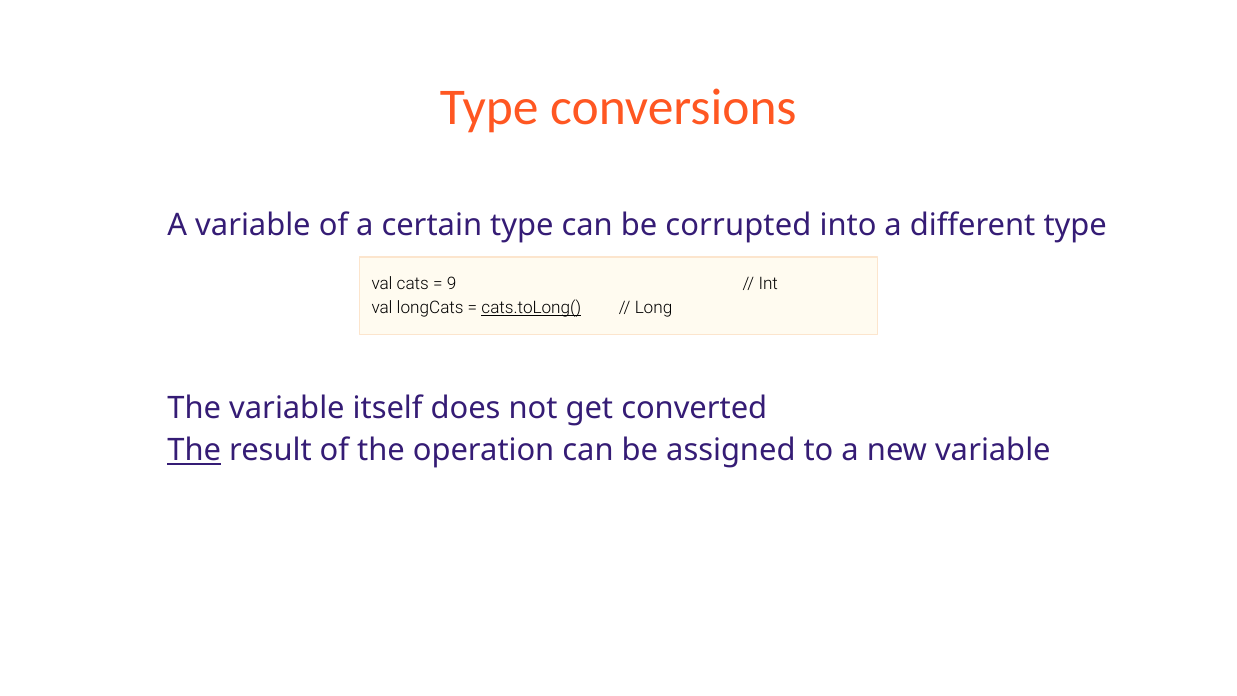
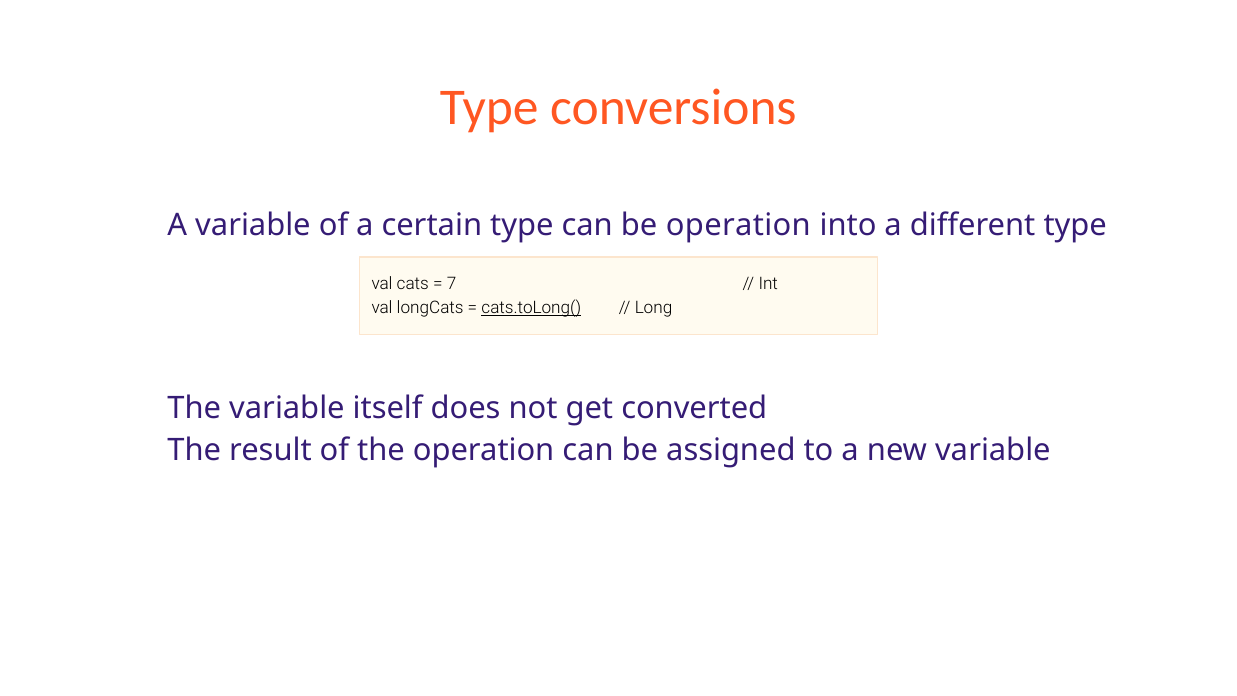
be corrupted: corrupted -> operation (738, 225)
9: 9 -> 7 (452, 284)
The underline: present -> none (194, 451)
